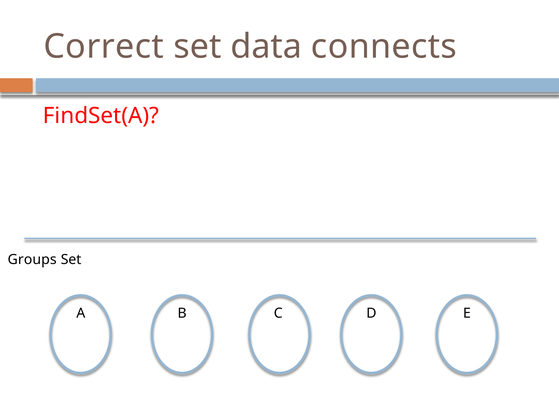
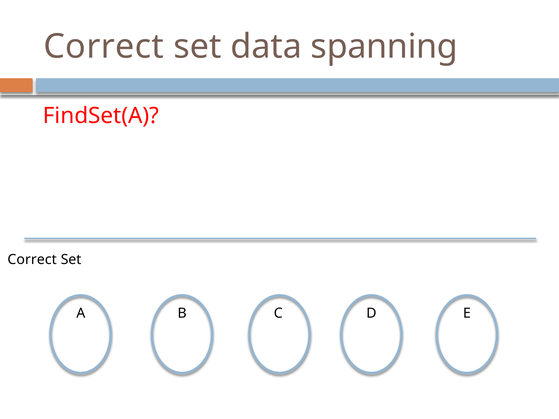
connects: connects -> spanning (384, 47)
Groups: Groups -> Correct (32, 260)
